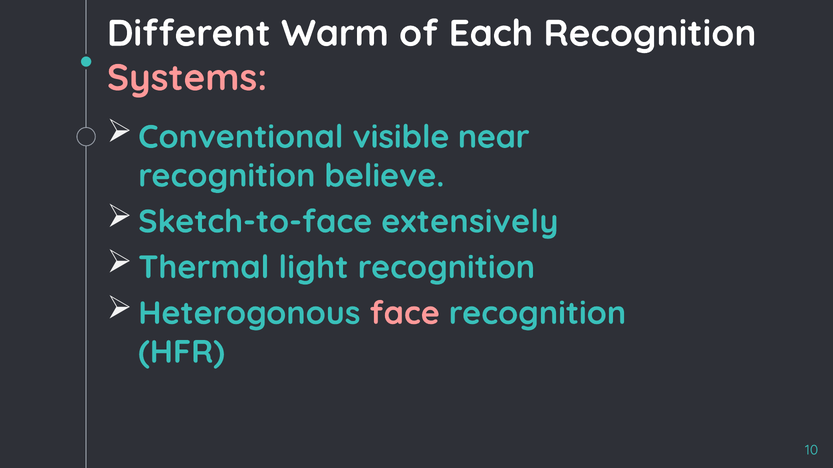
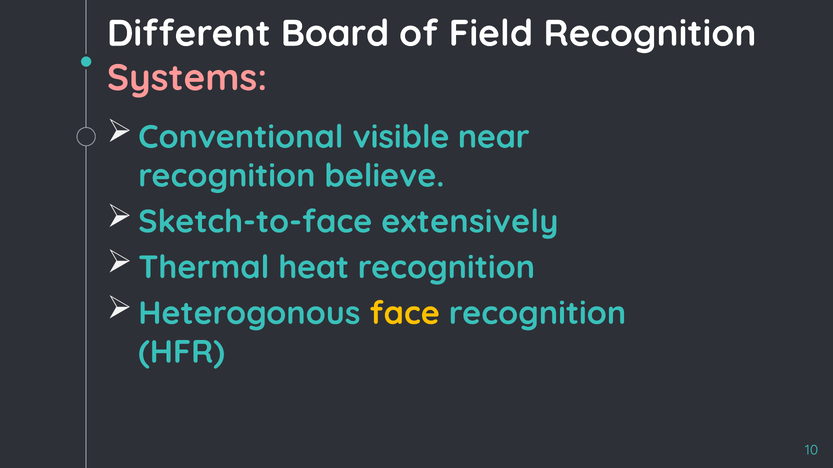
Warm: Warm -> Board (335, 34)
Each: Each -> Field (491, 34)
light: light -> heat (314, 268)
face colour: pink -> yellow (405, 314)
